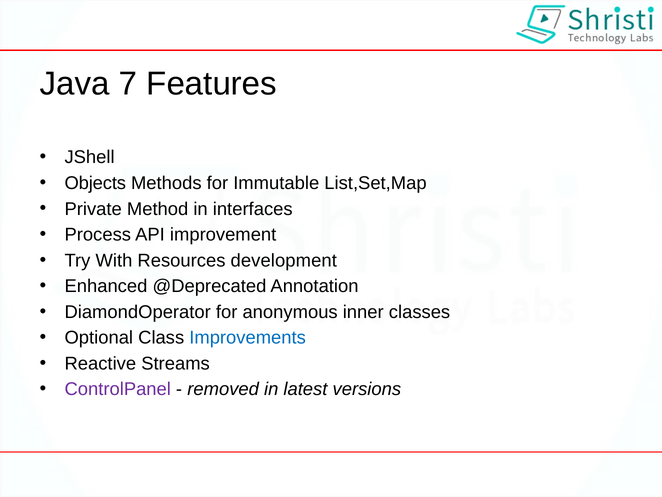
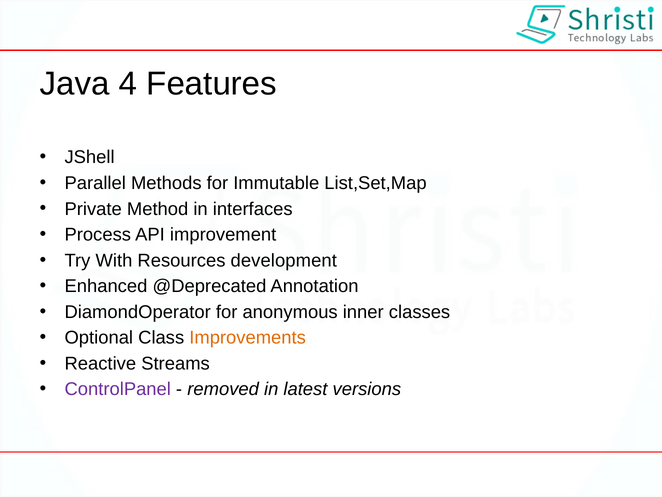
7: 7 -> 4 (128, 84)
Objects: Objects -> Parallel (95, 183)
Improvements colour: blue -> orange (248, 337)
